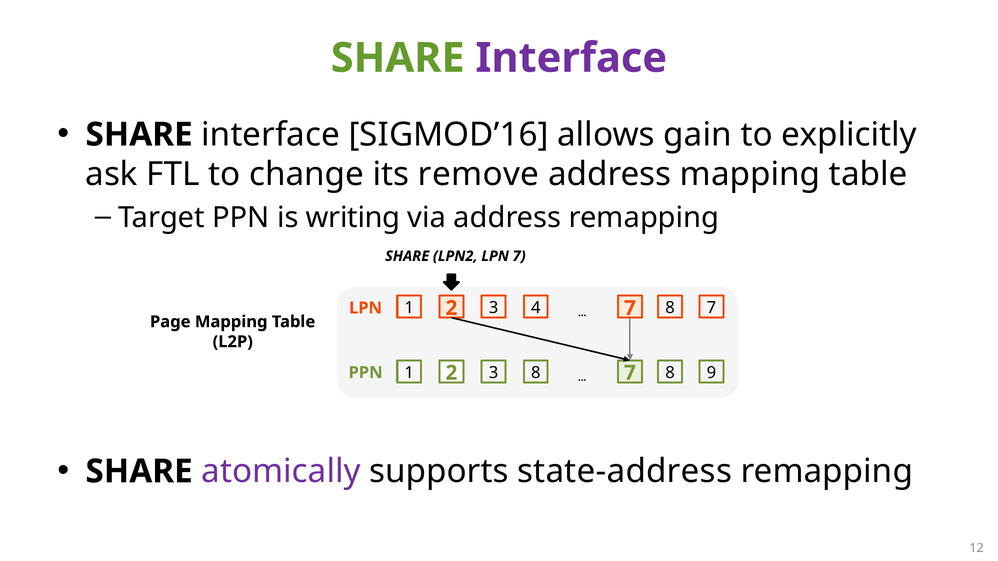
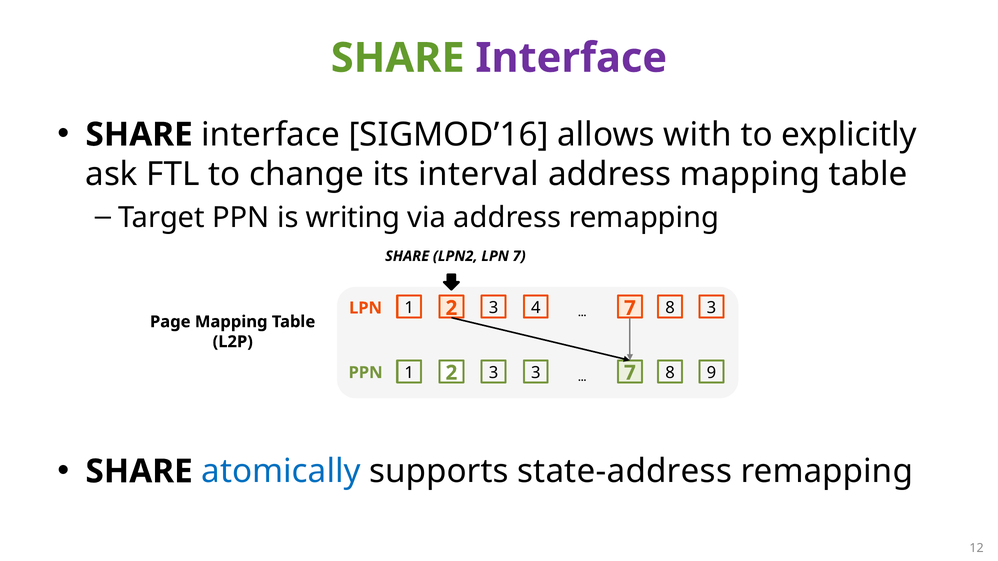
gain: gain -> with (697, 135)
remove: remove -> interval (479, 175)
7 8 7: 7 -> 3 (711, 308)
3 8: 8 -> 3 (536, 373)
atomically colour: purple -> blue (281, 472)
